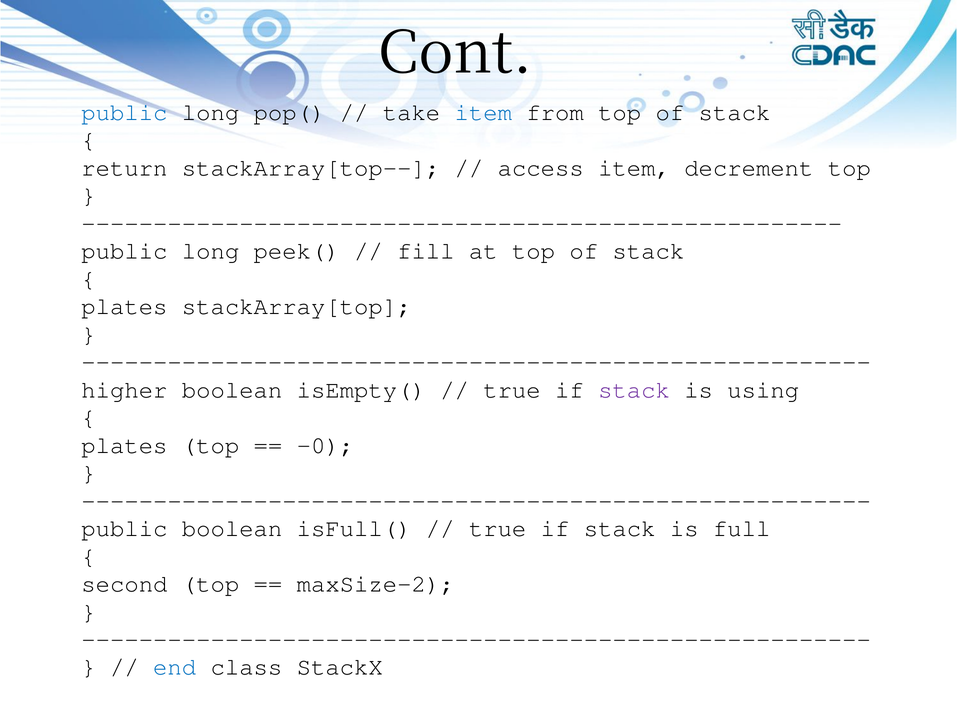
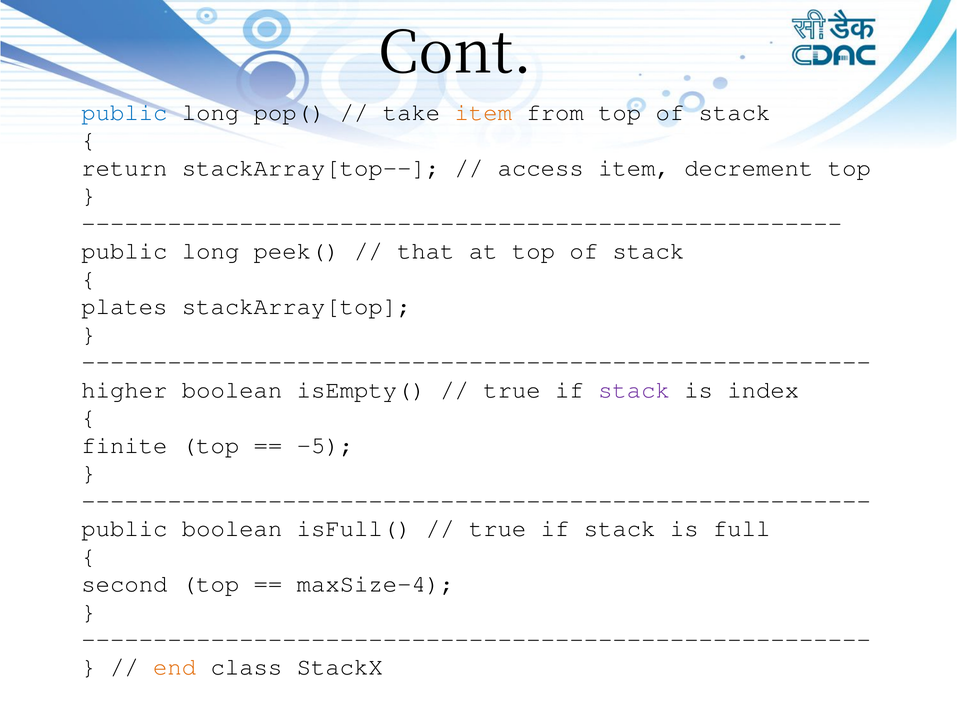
item colour: blue -> orange (483, 112)
fill: fill -> that (426, 251)
using: using -> index (763, 390)
plates: plates -> finite (124, 446)
-0: -0 -> -5 (325, 446)
maxSize-2: maxSize-2 -> maxSize-4 (376, 585)
end colour: blue -> orange (175, 668)
